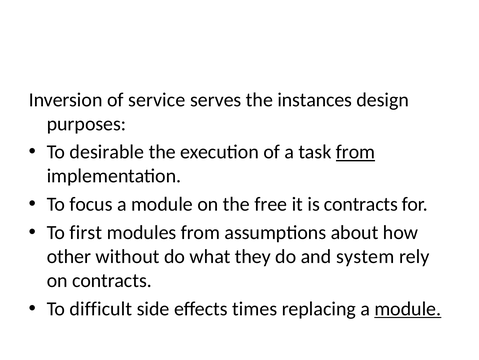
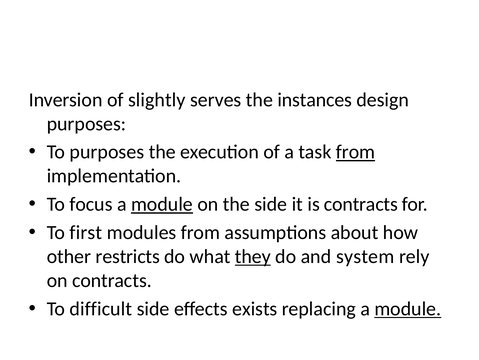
service: service -> slightly (157, 100)
To desirable: desirable -> purposes (107, 152)
module underline: none -> present (162, 204)
the free: free -> side (271, 204)
without: without -> restricts (128, 256)
they underline: none -> present (253, 256)
times: times -> exists (255, 308)
